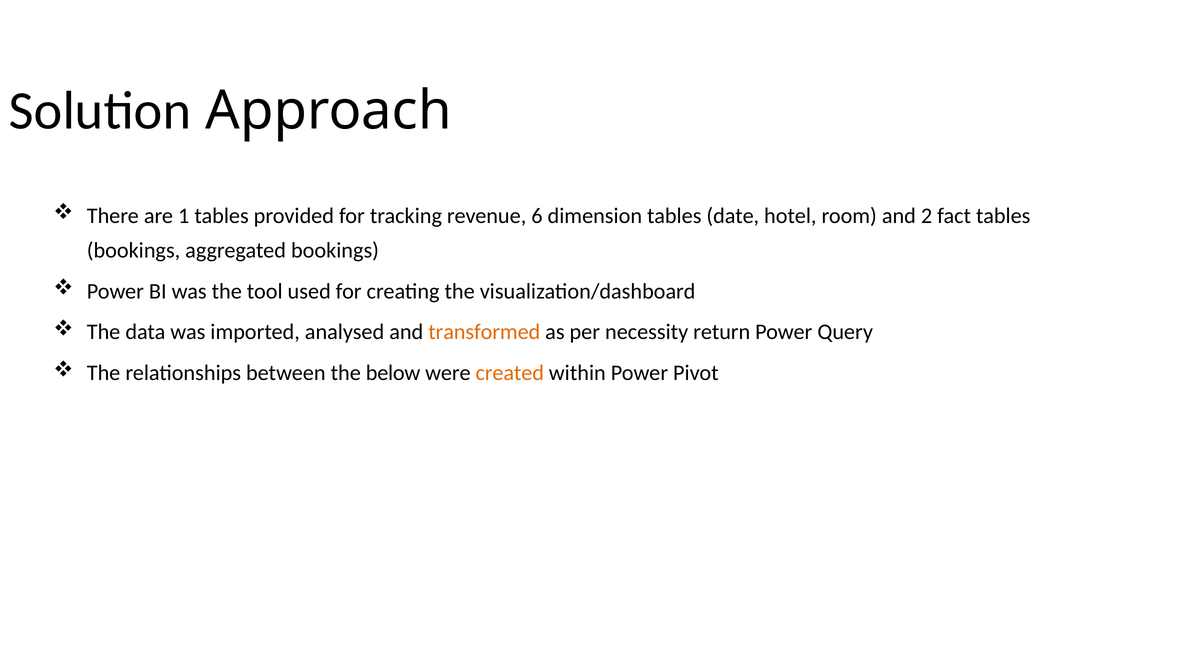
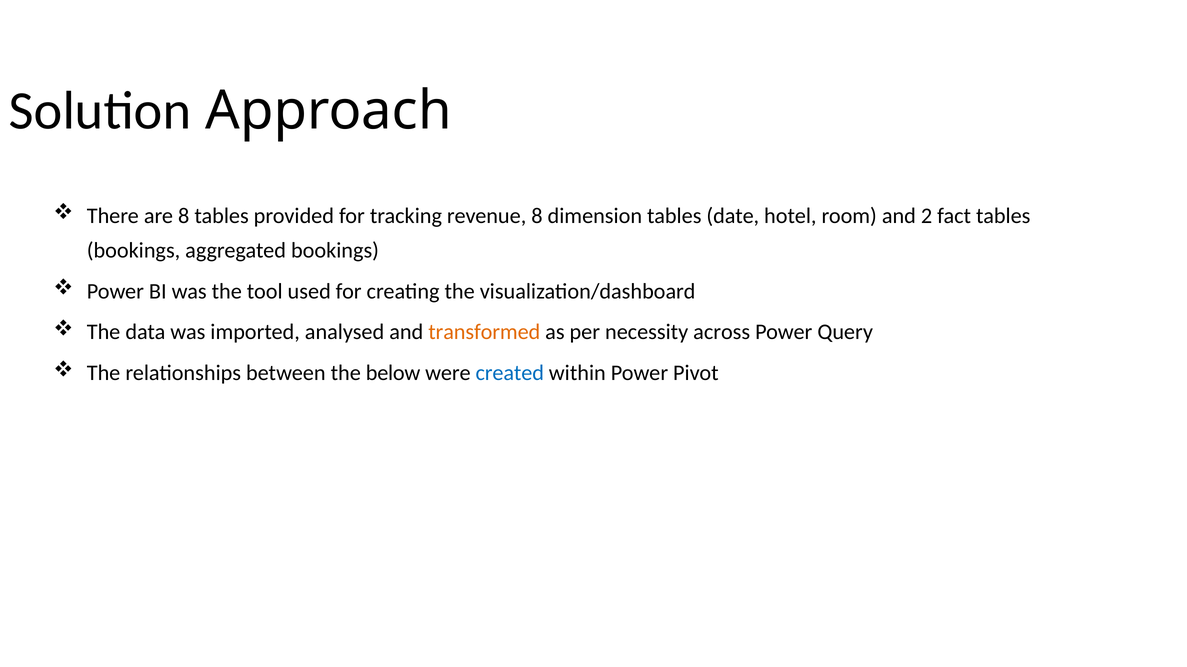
are 1: 1 -> 8 (184, 216)
revenue 6: 6 -> 8 (537, 216)
return: return -> across (722, 332)
created colour: orange -> blue (510, 373)
